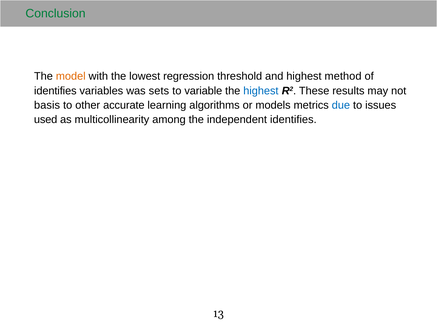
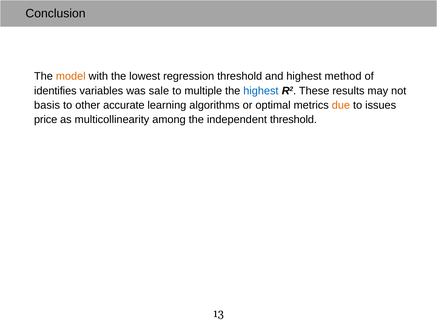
Conclusion colour: green -> black (56, 13)
sets: sets -> sale (159, 91)
variable: variable -> multiple (203, 91)
models: models -> optimal (273, 105)
due colour: blue -> orange (341, 105)
used: used -> price (46, 120)
independent identifies: identifies -> threshold (293, 120)
